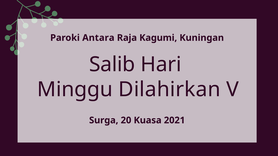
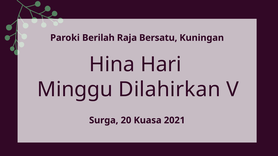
Antara: Antara -> Berilah (98, 38)
Kagumi: Kagumi -> Bersatu (158, 38)
Salib: Salib -> Hina (112, 65)
